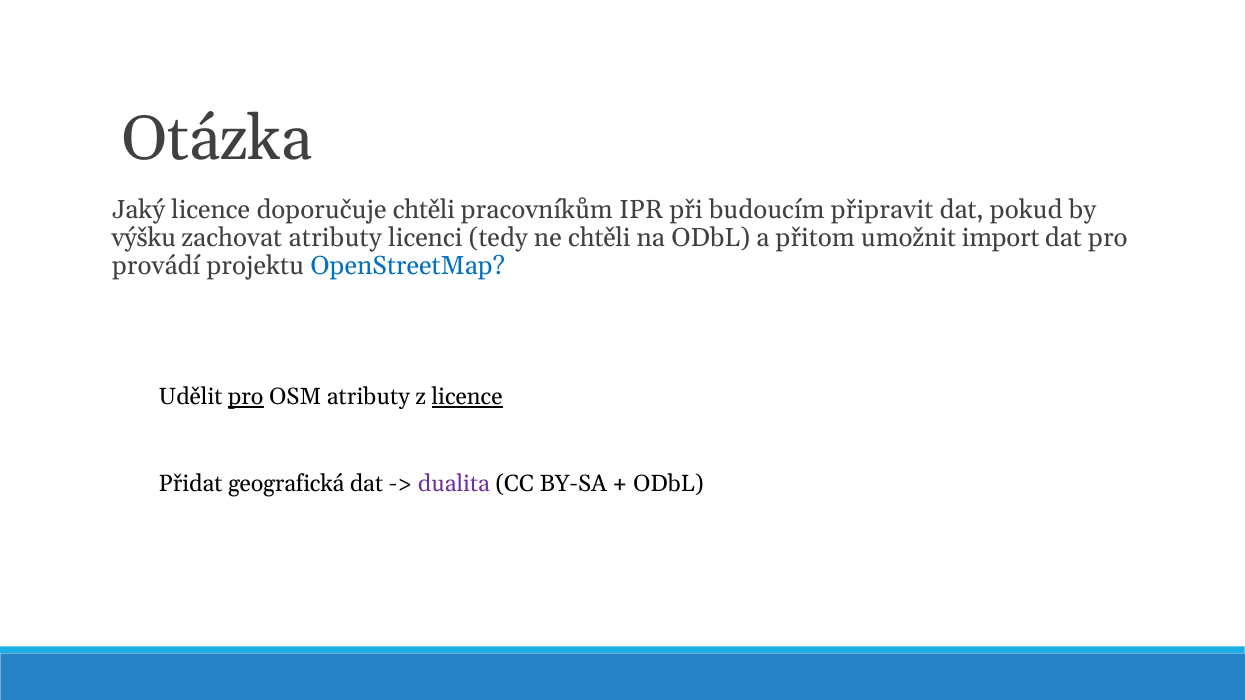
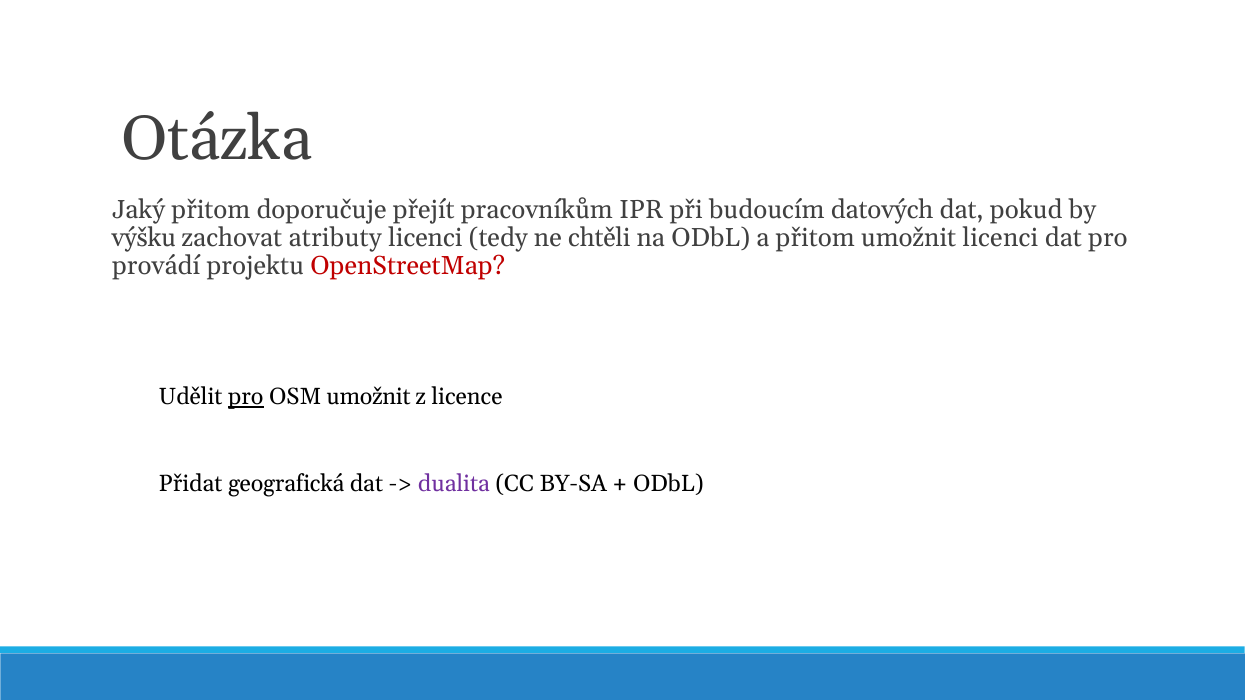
Jaký licence: licence -> přitom (211, 210)
doporučuje chtěli: chtěli -> přejít (424, 210)
připravit: připravit -> datových (882, 210)
umožnit import: import -> licenci (1000, 238)
OpenStreetMap colour: blue -> red (408, 266)
OSM atributy: atributy -> umožnit (369, 397)
licence underline: present -> none (467, 397)
